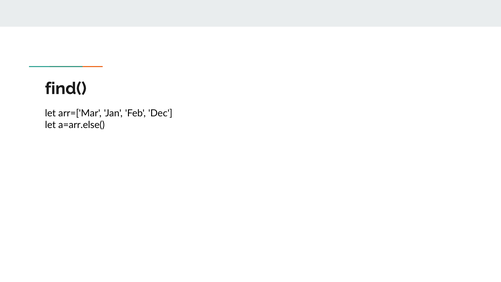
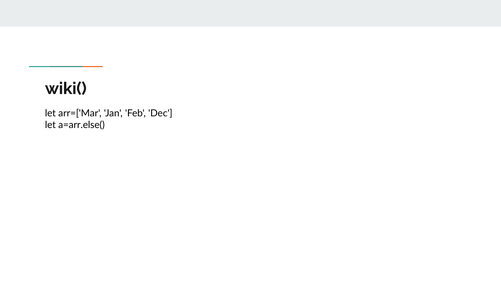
find(: find( -> wiki( (66, 88)
